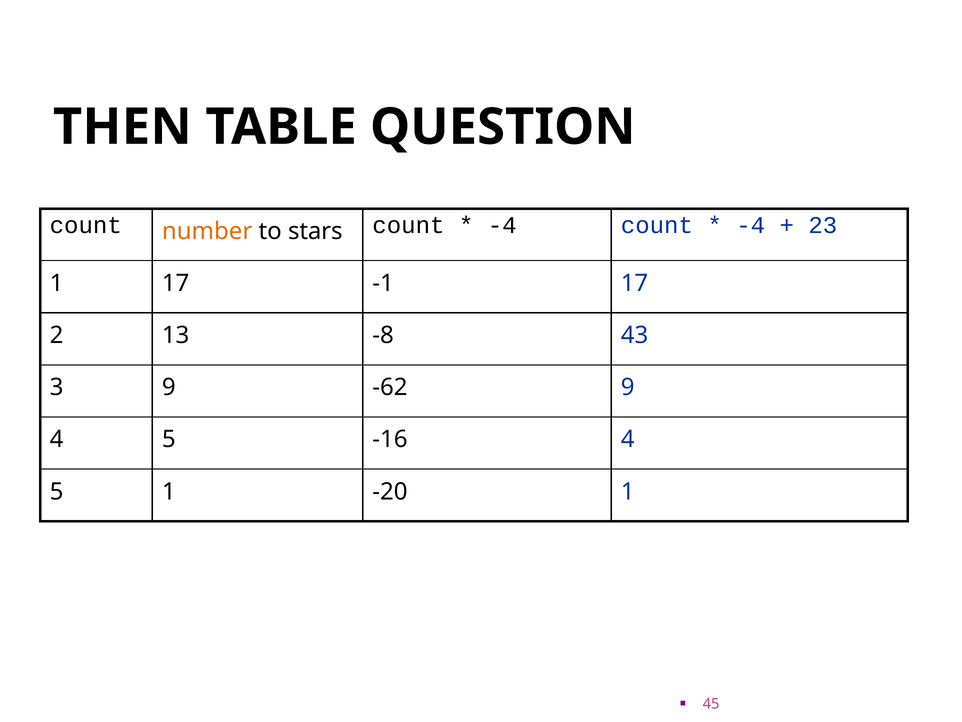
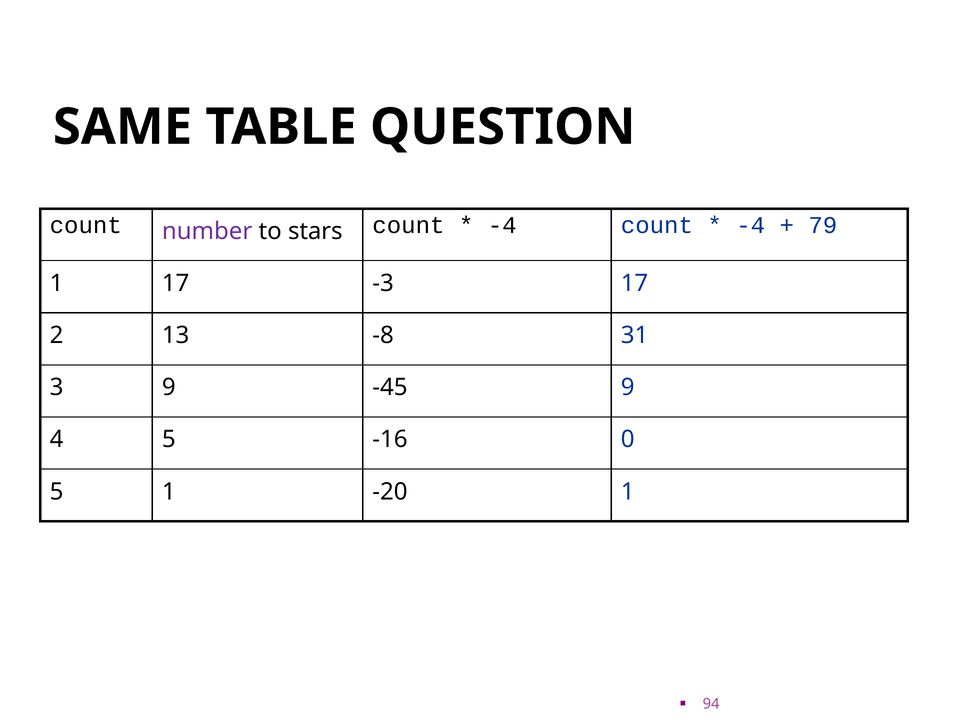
THEN: THEN -> SAME (123, 127)
number colour: orange -> purple (207, 231)
23: 23 -> 79 (823, 225)
-1: -1 -> -3 (383, 283)
43: 43 -> 31 (635, 335)
-62: -62 -> -45 (390, 387)
-16 4: 4 -> 0 (628, 439)
45: 45 -> 94 (711, 704)
